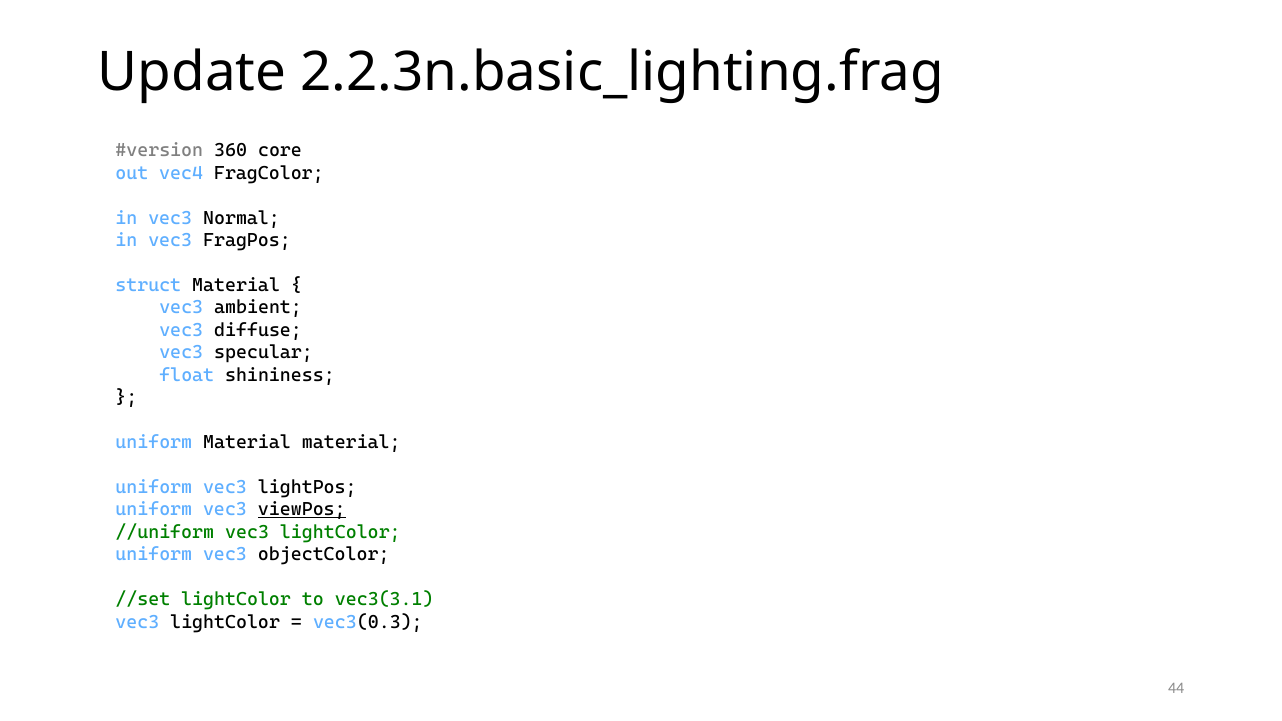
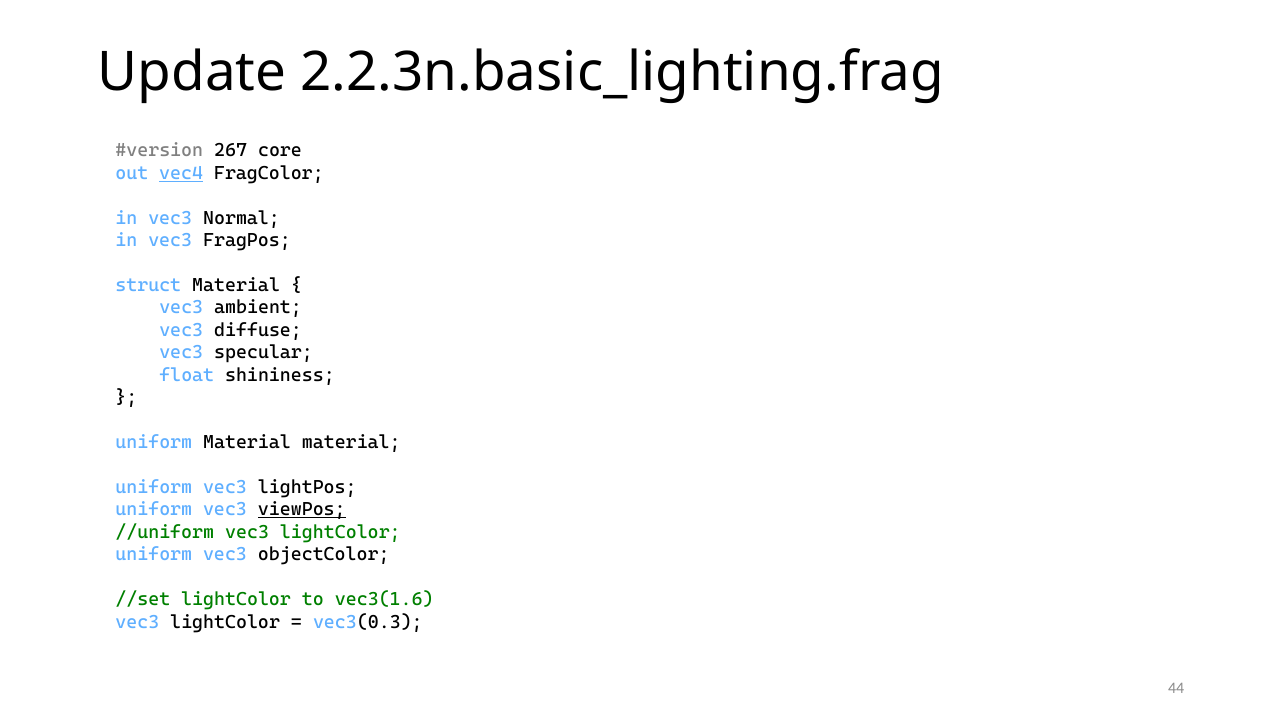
360: 360 -> 267 (231, 151)
vec4 underline: none -> present (181, 173)
vec3(3.1: vec3(3.1 -> vec3(1.6 (384, 600)
